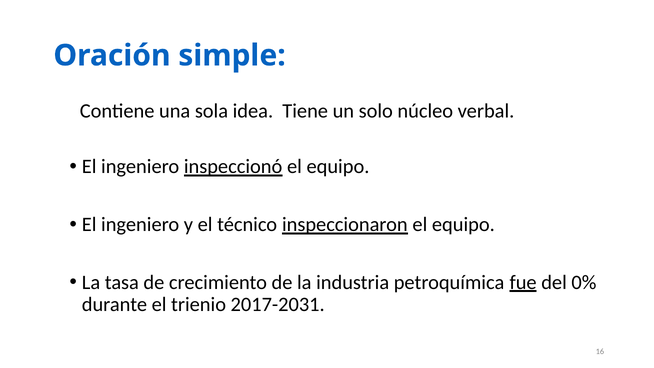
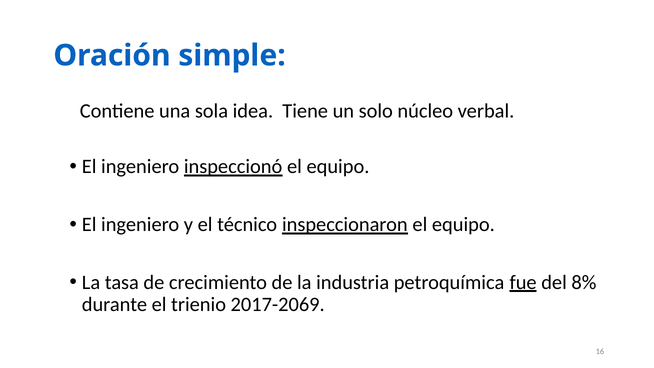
0%: 0% -> 8% (584, 282)
2017-2031: 2017-2031 -> 2017-2069 (278, 304)
